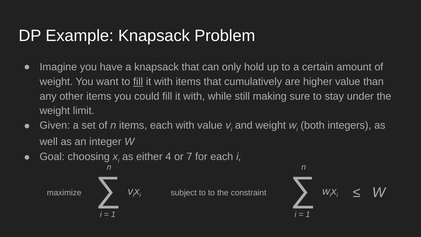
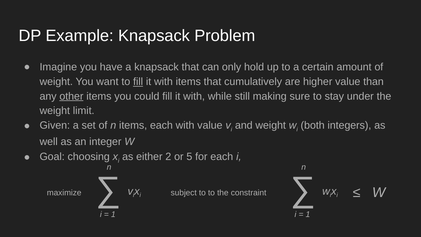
other underline: none -> present (71, 96)
4: 4 -> 2 (168, 156)
7: 7 -> 5 (189, 156)
